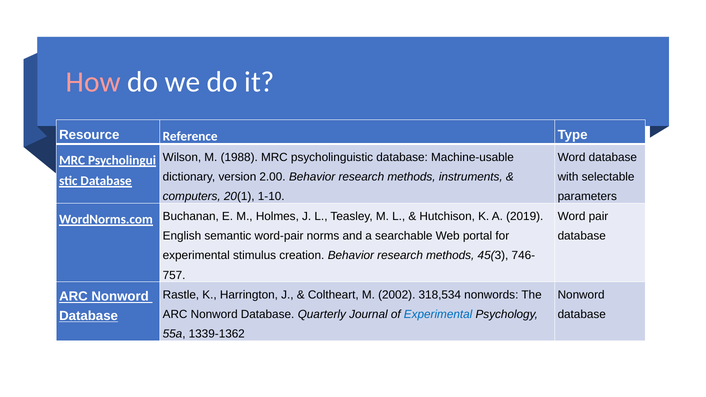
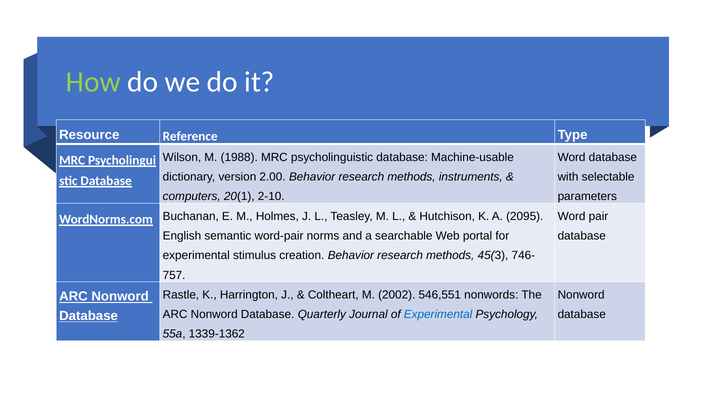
How colour: pink -> light green (93, 82)
1-10: 1-10 -> 2-10 (271, 197)
2019: 2019 -> 2095 (525, 216)
318,534: 318,534 -> 546,551 (440, 295)
